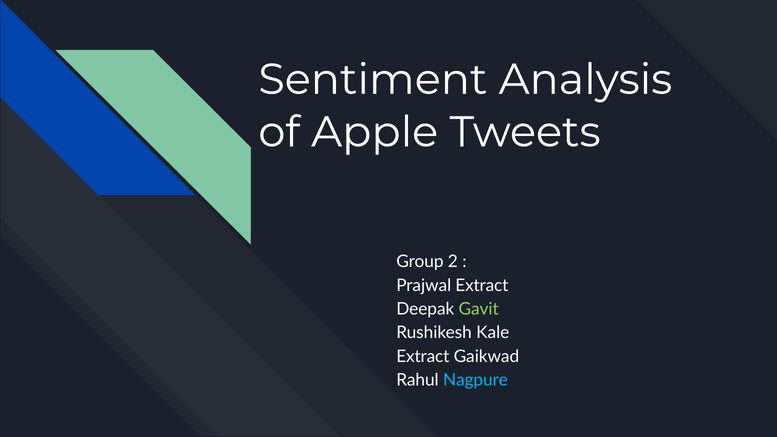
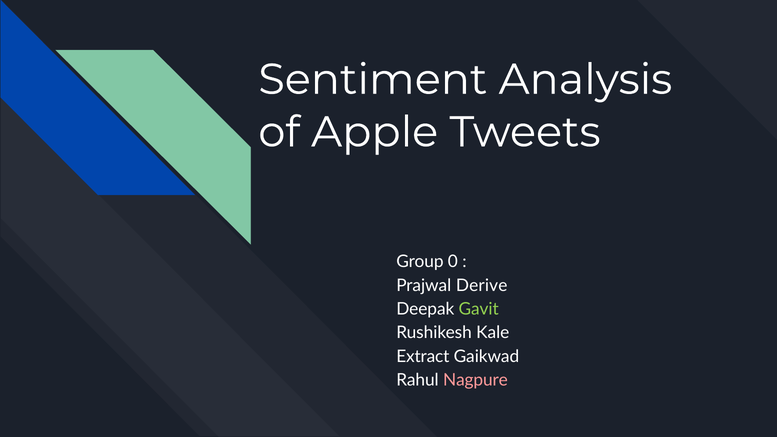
2: 2 -> 0 (453, 262)
Prajwal Extract: Extract -> Derive (482, 285)
Nagpure colour: light blue -> pink (475, 380)
